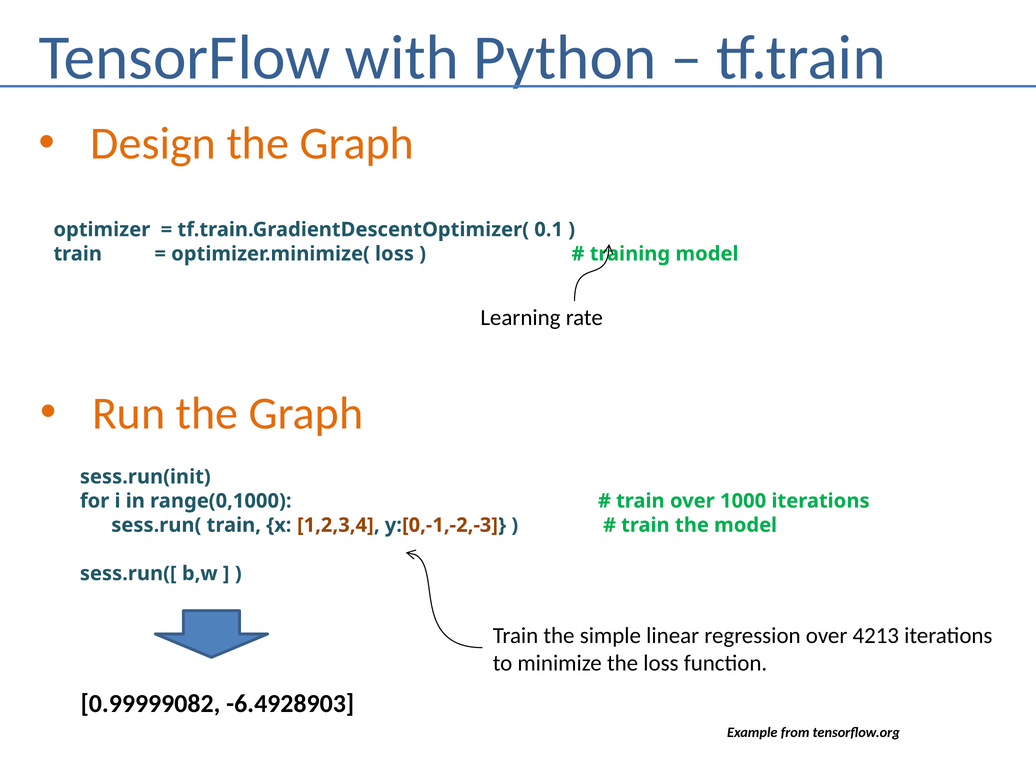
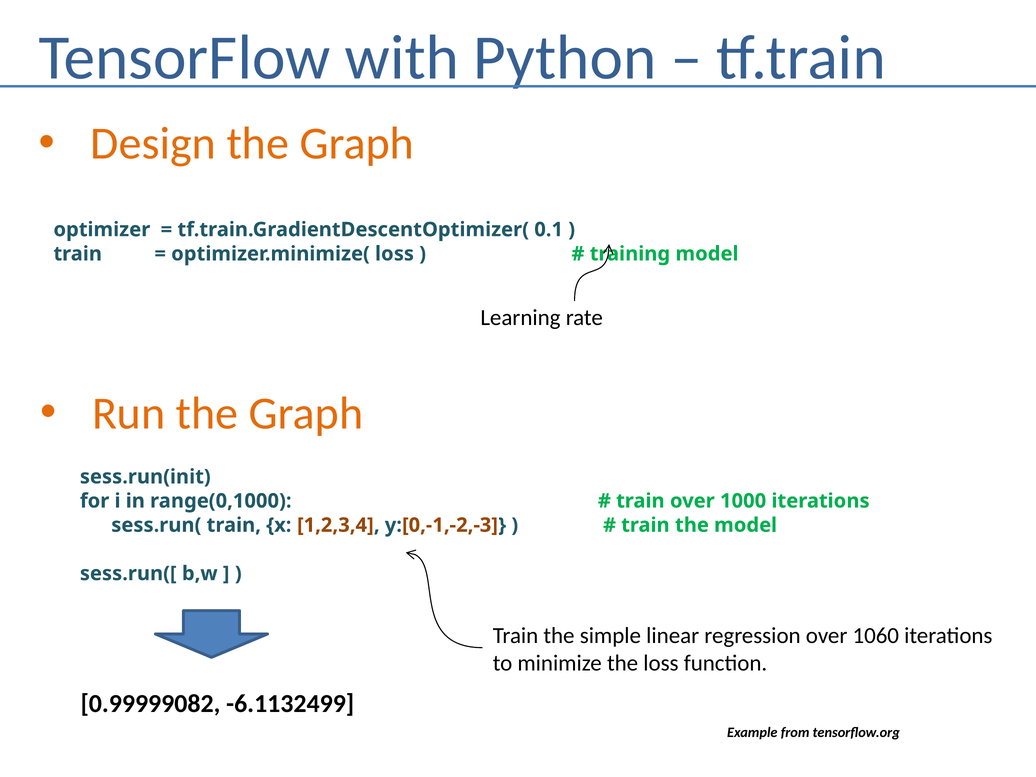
4213: 4213 -> 1060 (876, 635)
-6.4928903: -6.4928903 -> -6.1132499 (290, 704)
